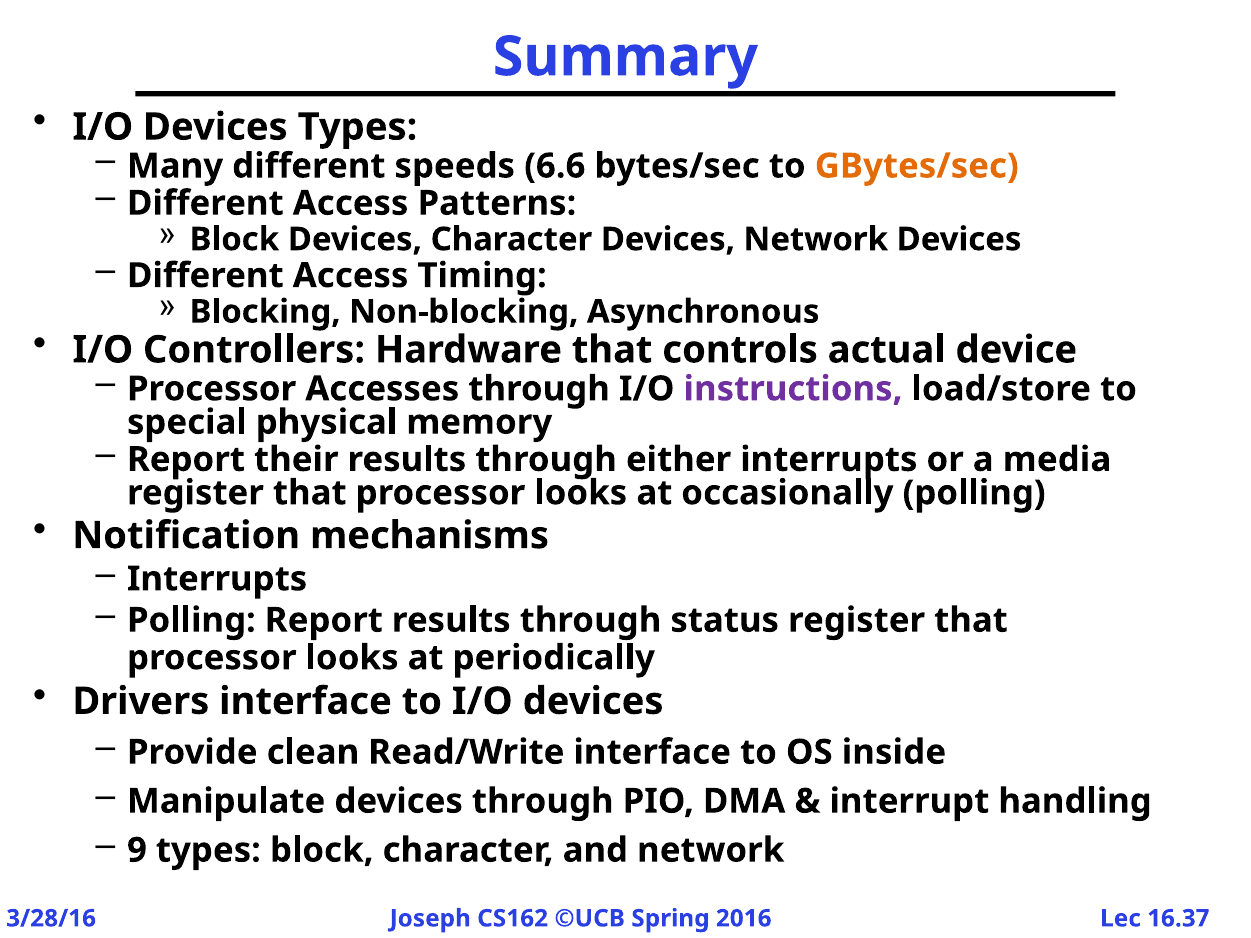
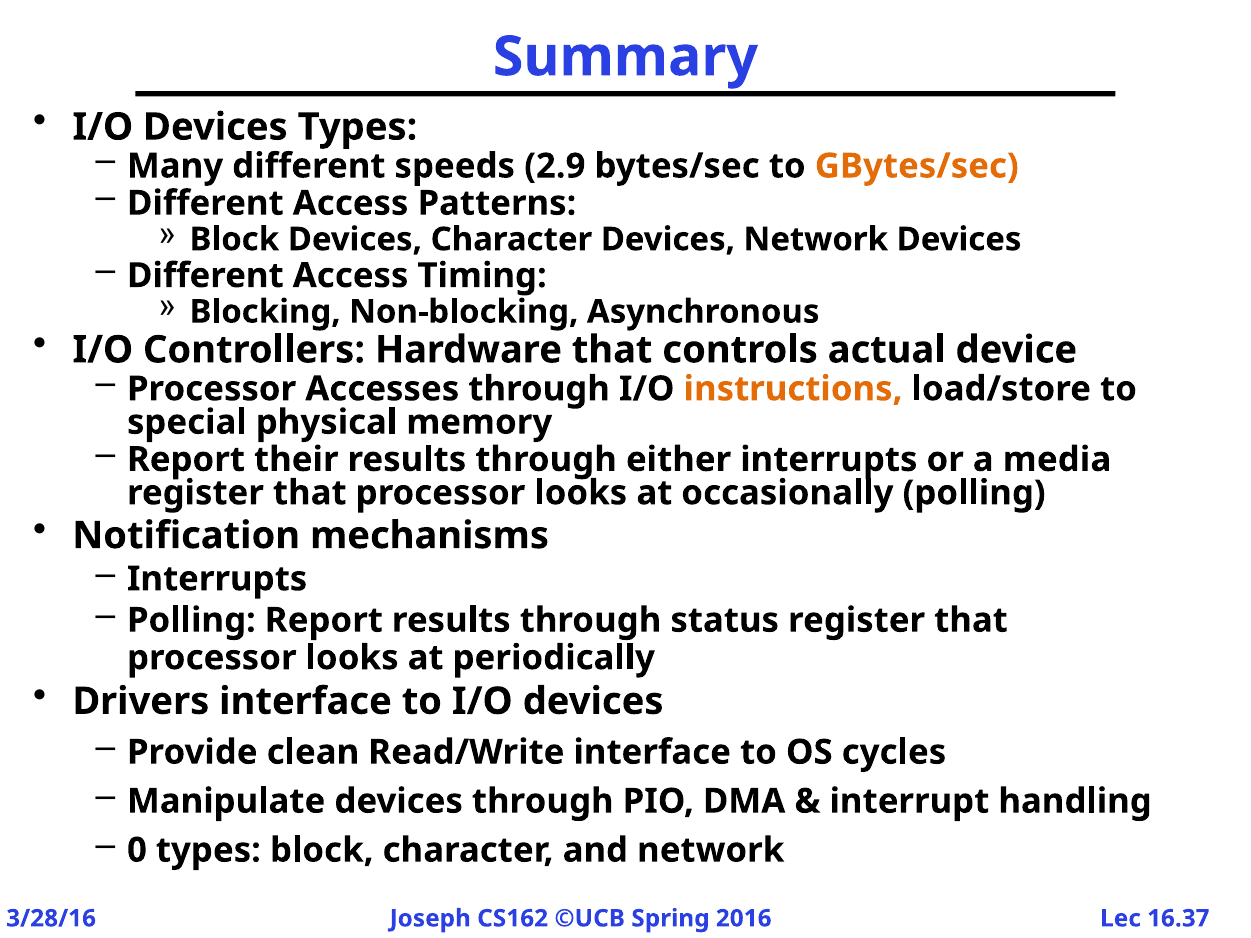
6.6: 6.6 -> 2.9 (555, 166)
instructions colour: purple -> orange (793, 389)
inside: inside -> cycles (894, 752)
9: 9 -> 0 (137, 850)
